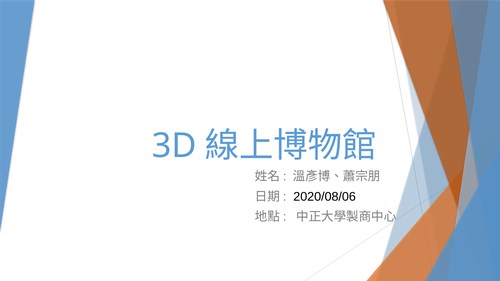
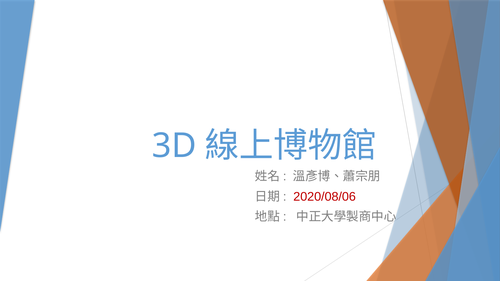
2020/08/06 colour: black -> red (325, 197)
